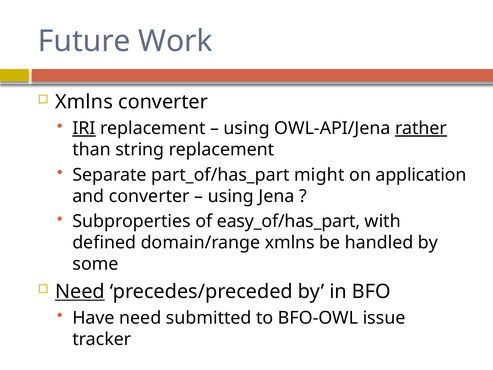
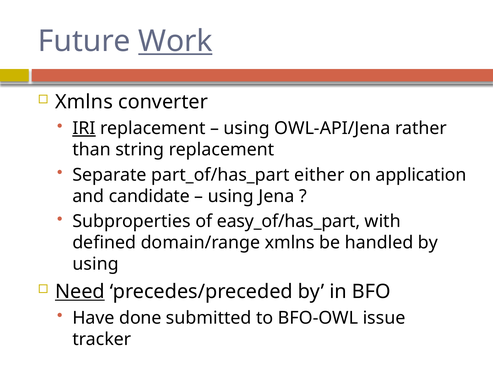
Work underline: none -> present (175, 41)
rather underline: present -> none (421, 128)
might: might -> either (319, 175)
and converter: converter -> candidate (149, 196)
some: some -> using (96, 264)
Have need: need -> done (140, 318)
